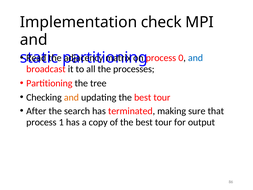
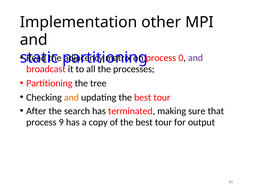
check: check -> other (161, 22)
and colour: blue -> purple (196, 58)
1: 1 -> 9 (61, 122)
